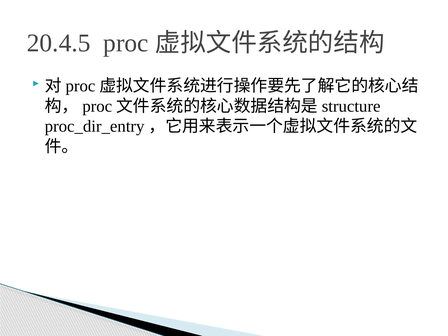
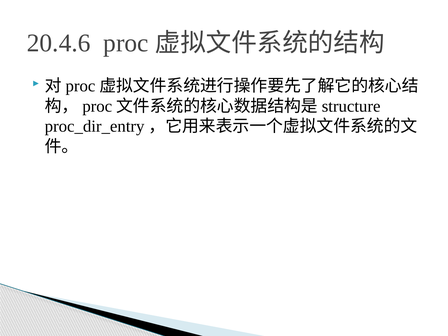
20.4.5: 20.4.5 -> 20.4.6 (59, 43)
